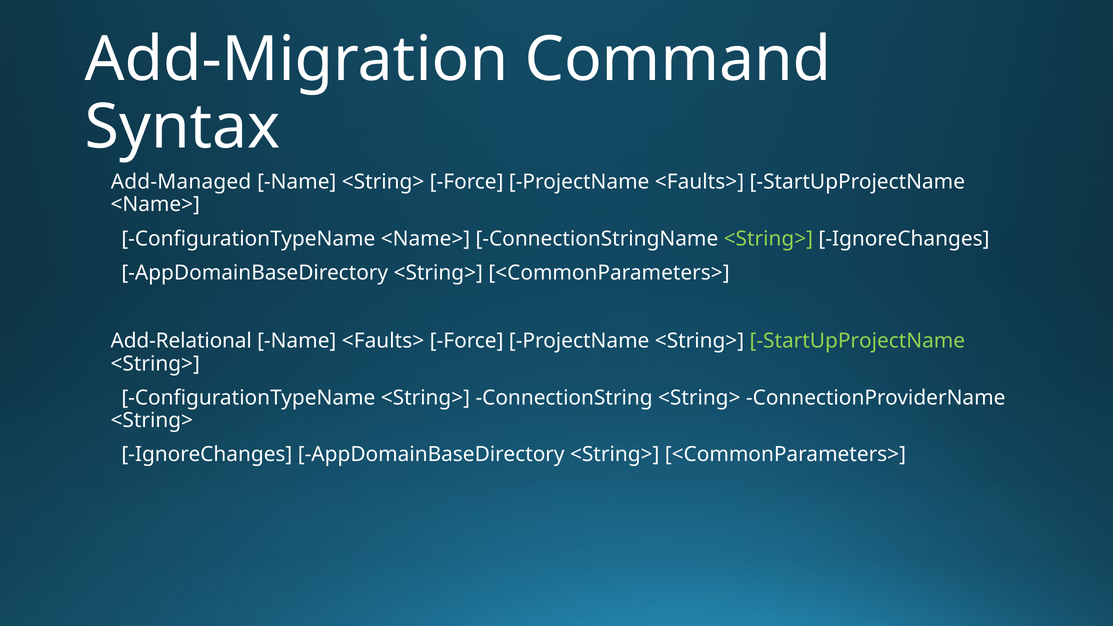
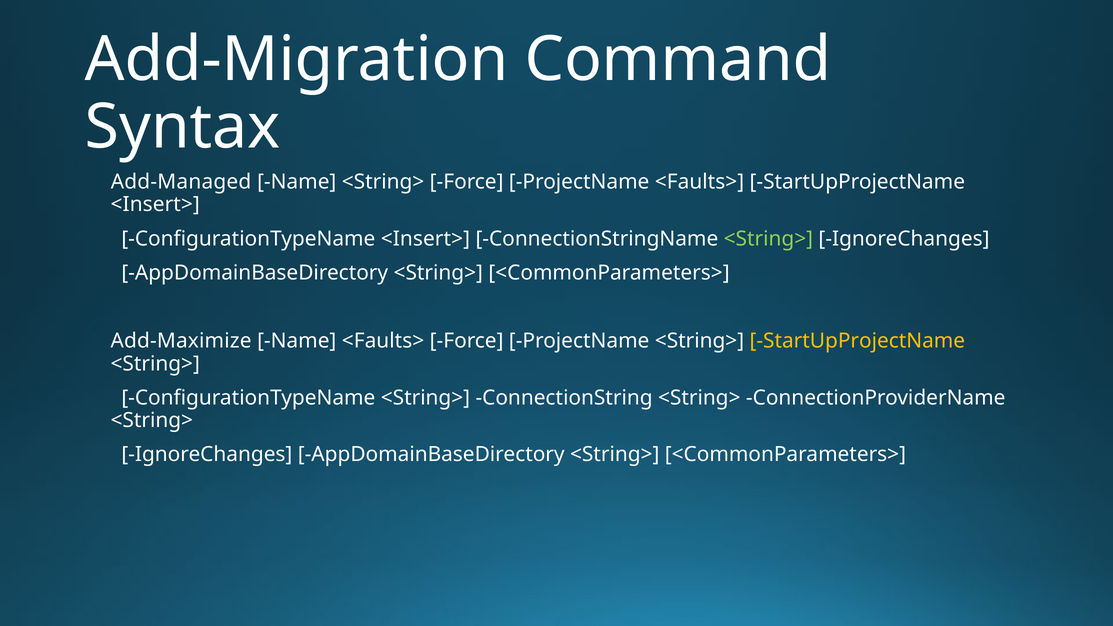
<Name>: <Name> -> <Insert> (155, 205)
ConfigurationTypeName <Name>: <Name> -> <Insert> (425, 239)
Add-Relational: Add-Relational -> Add-Maximize (181, 341)
StartUpProjectName colour: light green -> yellow (857, 341)
